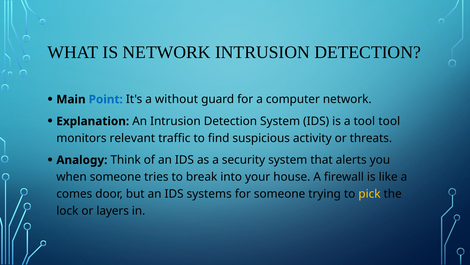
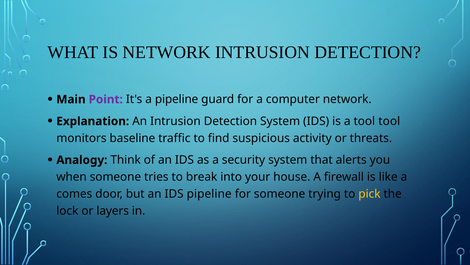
Point colour: blue -> purple (106, 99)
a without: without -> pipeline (177, 99)
relevant: relevant -> baseline (132, 138)
IDS systems: systems -> pipeline (209, 194)
